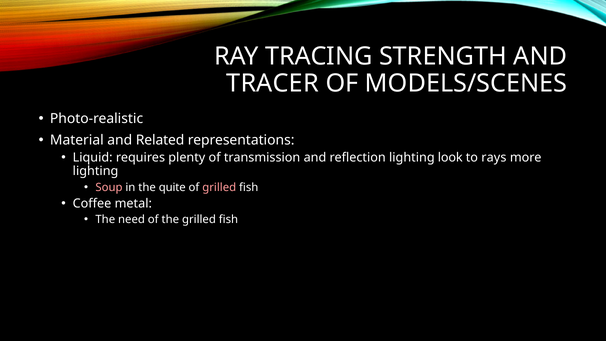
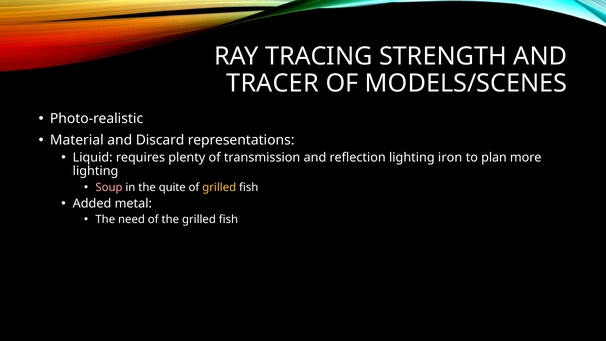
Related: Related -> Discard (160, 140)
look: look -> iron (450, 158)
rays: rays -> plan (494, 158)
grilled colour: pink -> yellow (219, 187)
Coffee: Coffee -> Added (92, 203)
